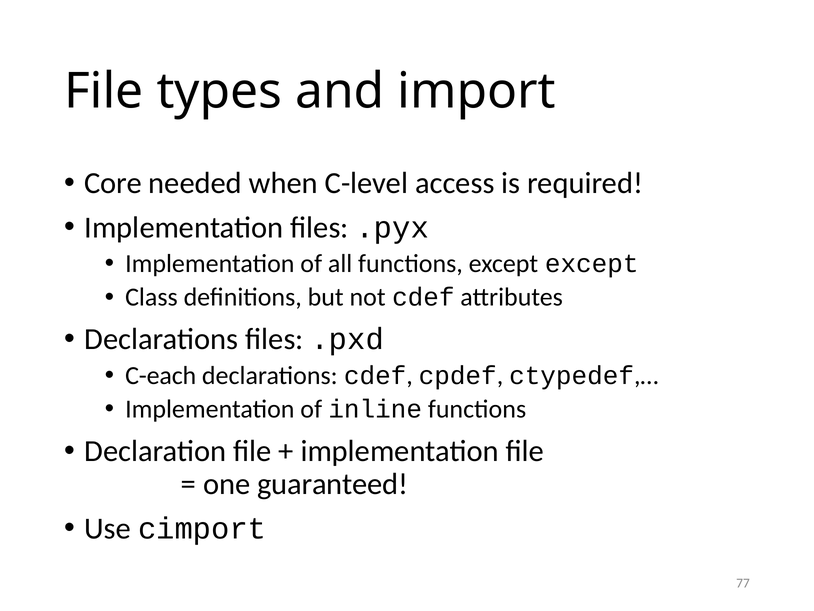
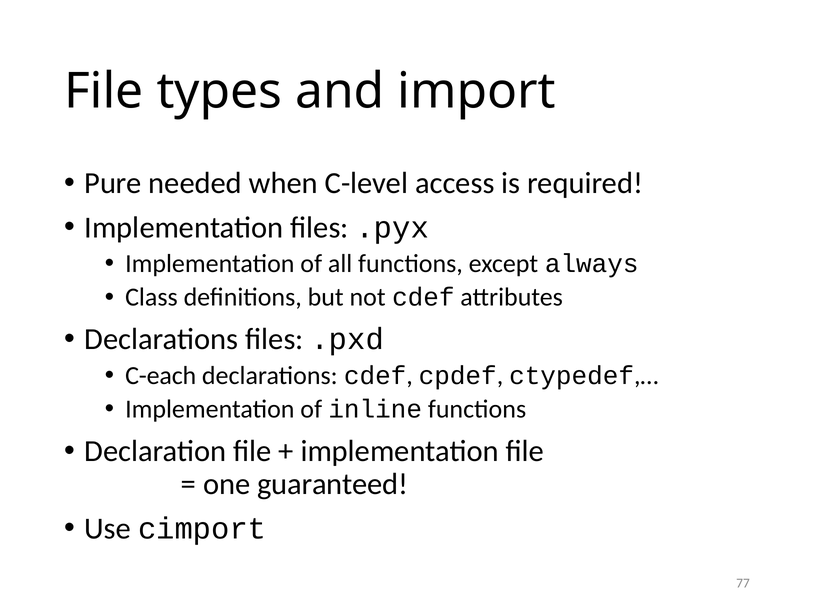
Core: Core -> Pure (113, 183)
except except: except -> always (592, 263)
